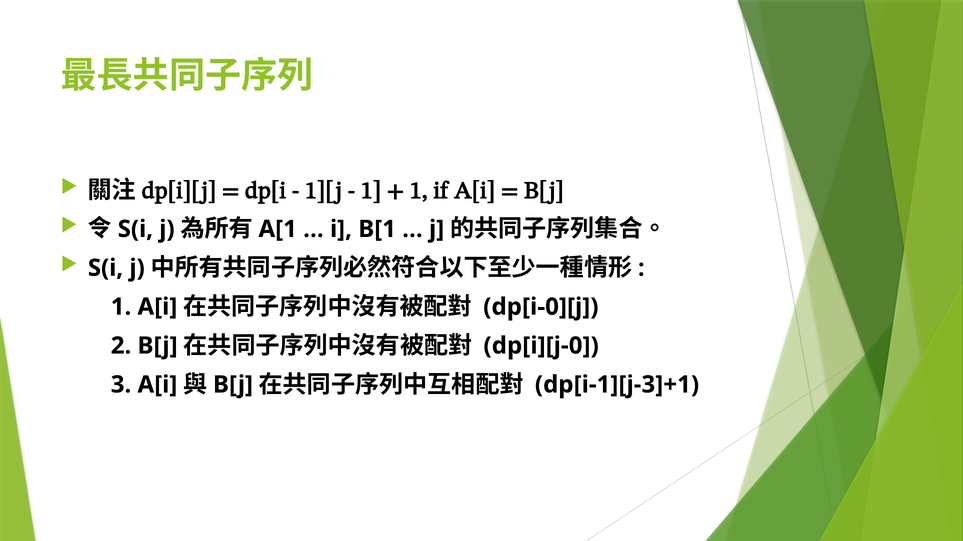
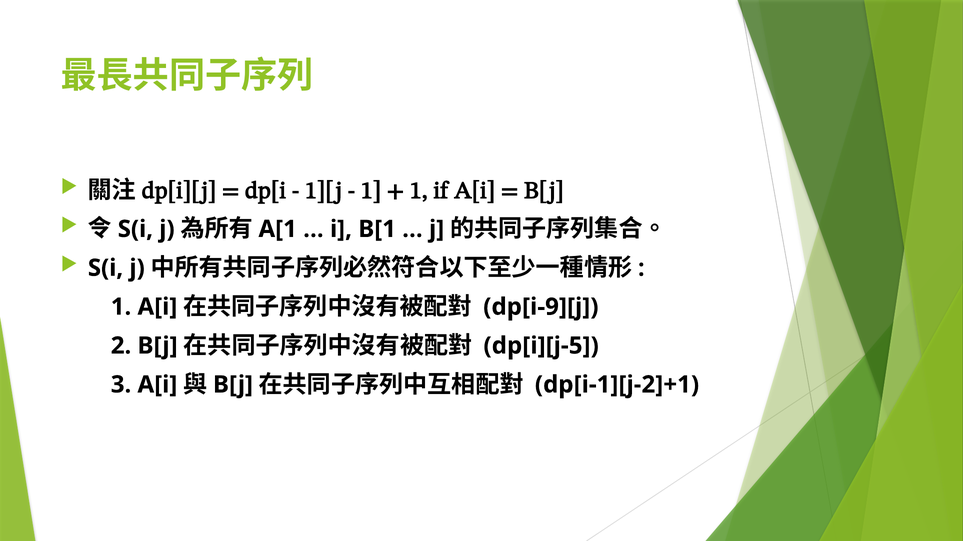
dp[i-0][j: dp[i-0][j -> dp[i-9][j (541, 307)
dp[i][j-0: dp[i][j-0 -> dp[i][j-5 (541, 346)
dp[i-1][j-3]+1: dp[i-1][j-3]+1 -> dp[i-1][j-2]+1 (617, 385)
